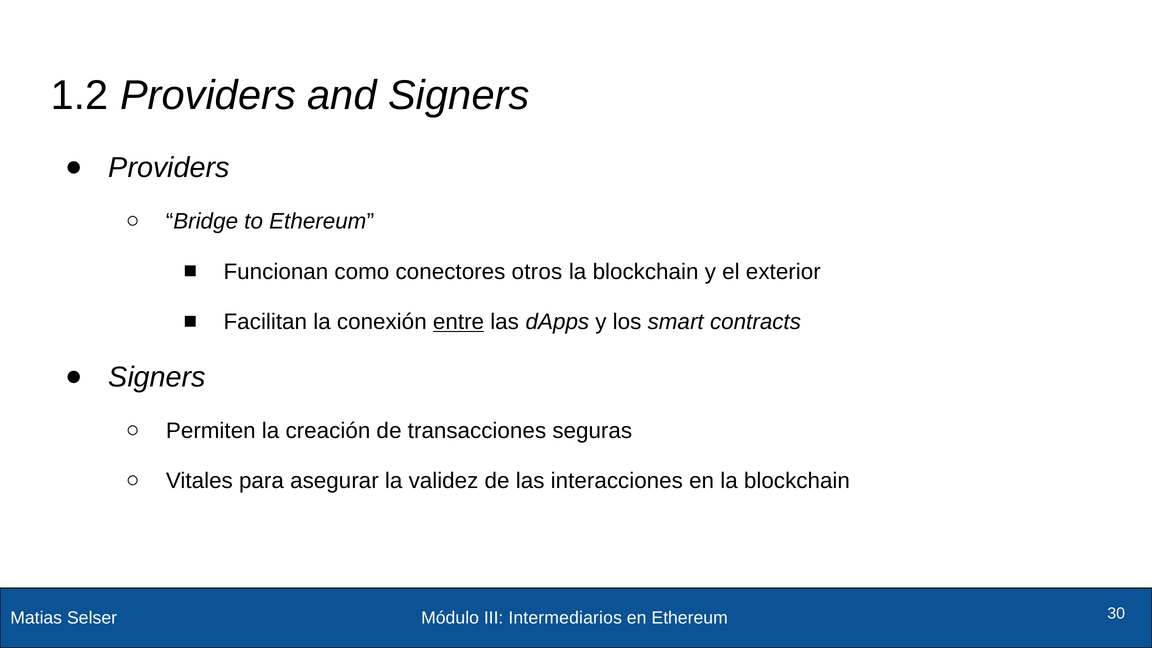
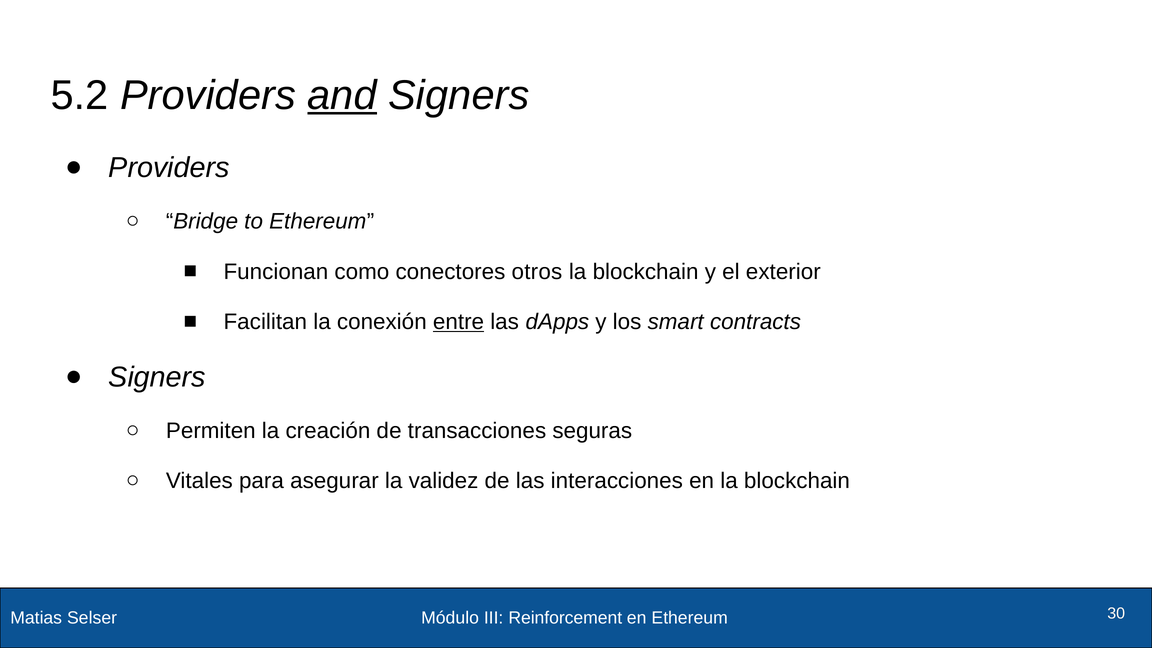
1.2: 1.2 -> 5.2 (80, 95)
and underline: none -> present (342, 95)
Intermediarios: Intermediarios -> Reinforcement (565, 618)
